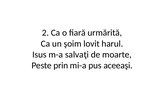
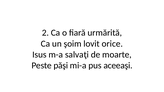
harul: harul -> orice (112, 44)
prin: prin -> păşi (61, 66)
